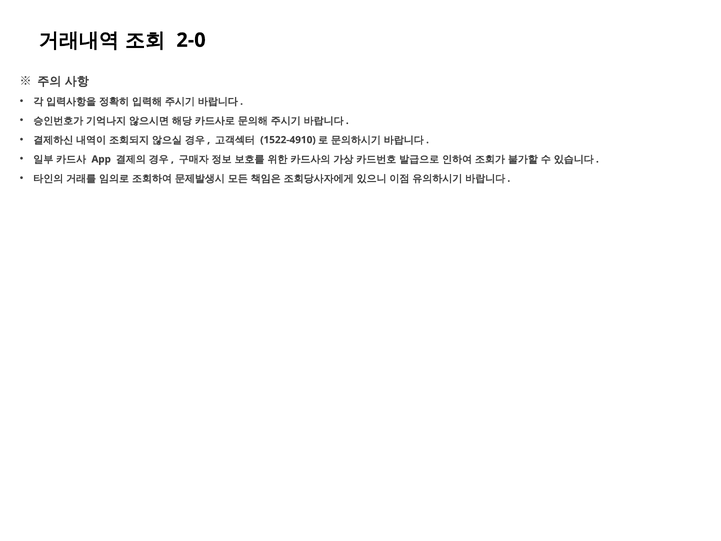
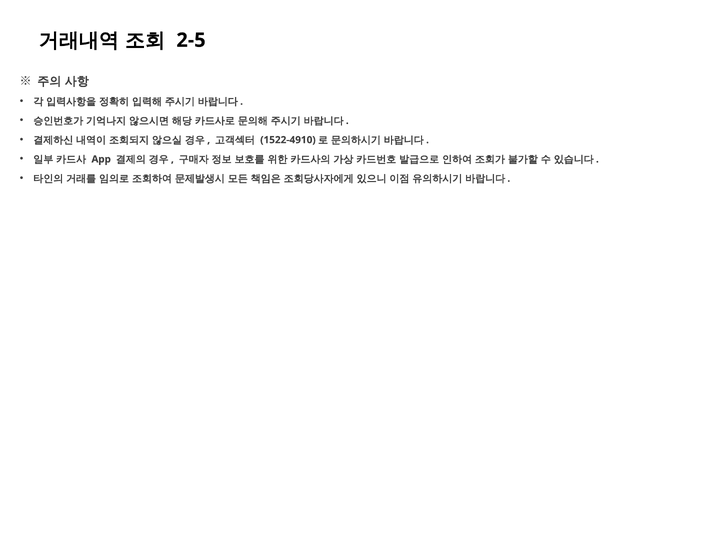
2-0: 2-0 -> 2-5 (191, 40)
